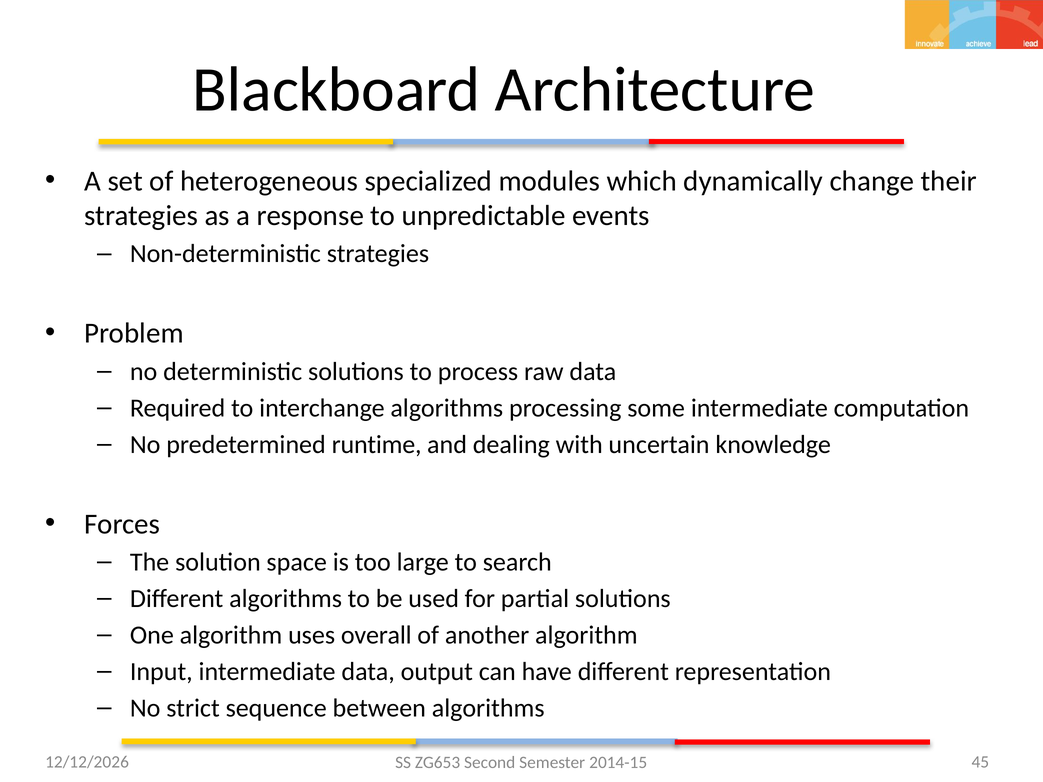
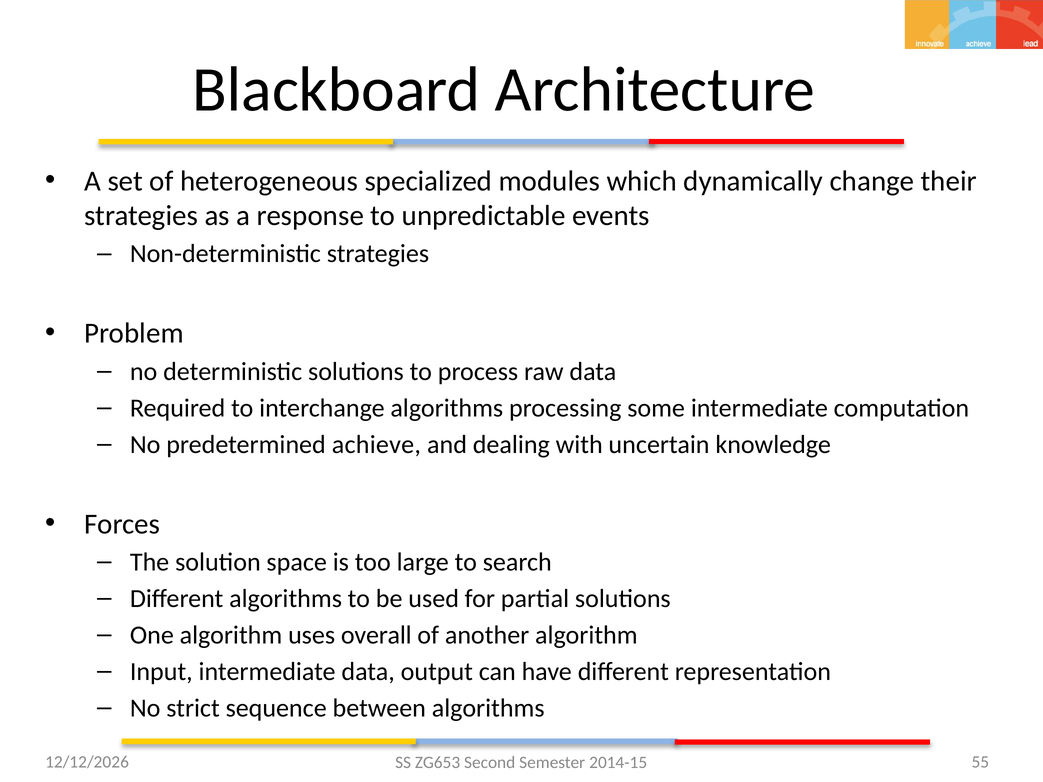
runtime: runtime -> achieve (376, 445)
45: 45 -> 55 (980, 762)
